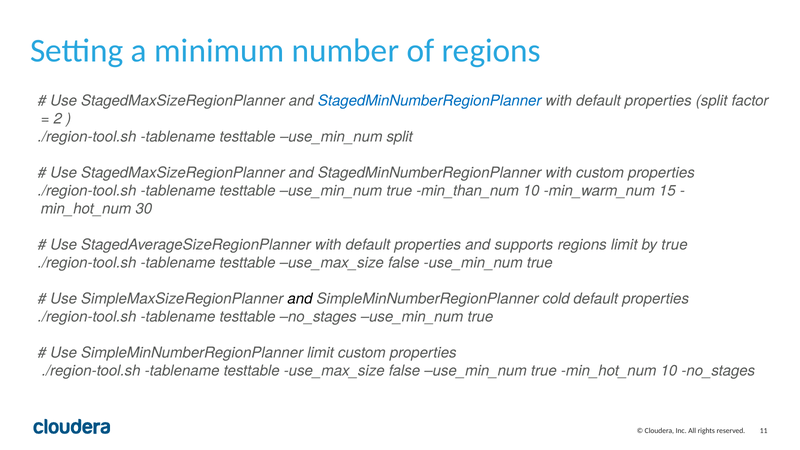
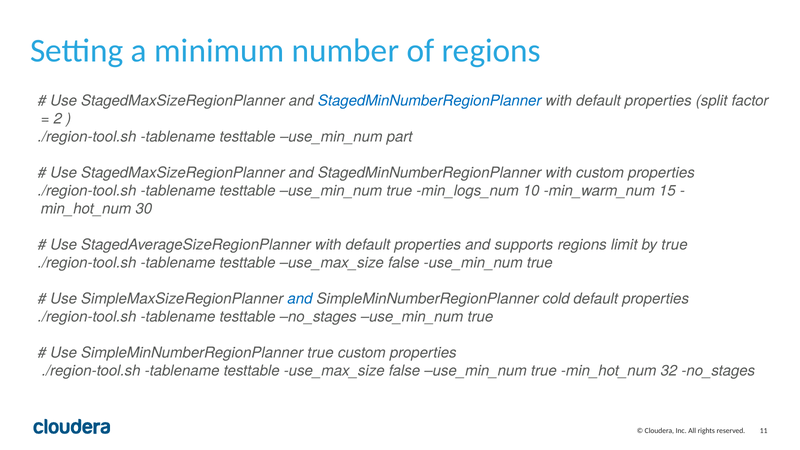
use_min_num split: split -> part (400, 137)
min_than_num: min_than_num -> min_logs_num (468, 191)
and colour: black -> blue (300, 299)
SimpleMinNumberRegionPlanner limit: limit -> true (320, 353)
min_hot_num 10: 10 -> 32 (669, 371)
